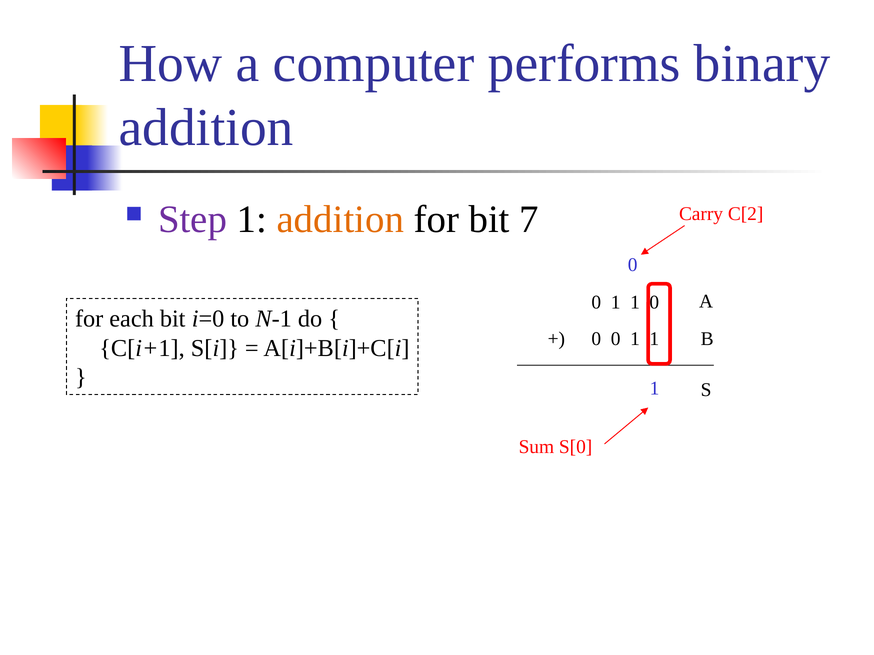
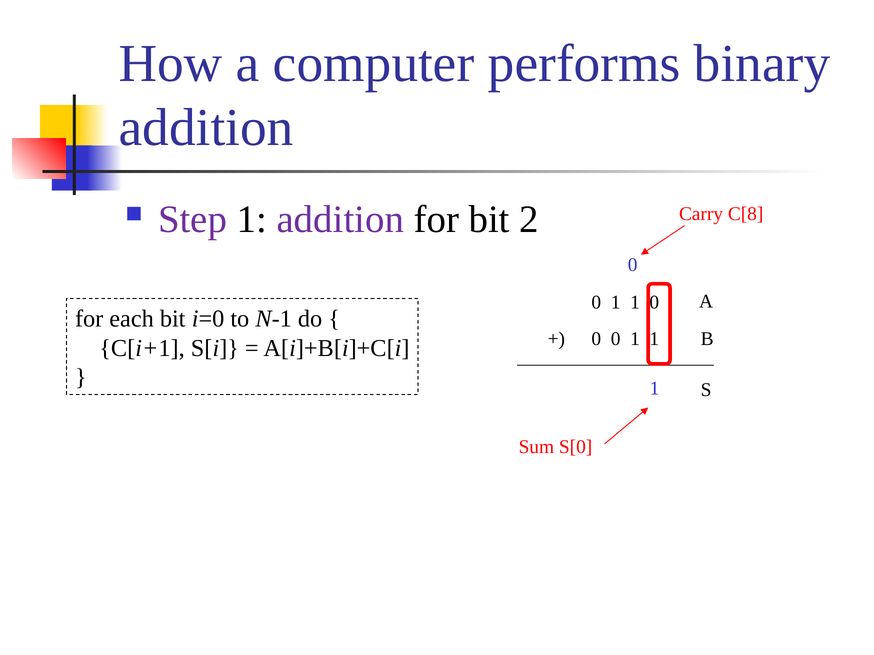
C[2: C[2 -> C[8 (746, 214)
addition colour: orange -> purple (340, 220)
7: 7 -> 2 (529, 220)
